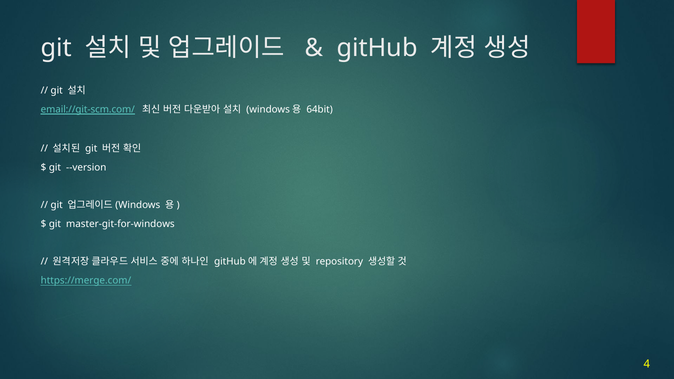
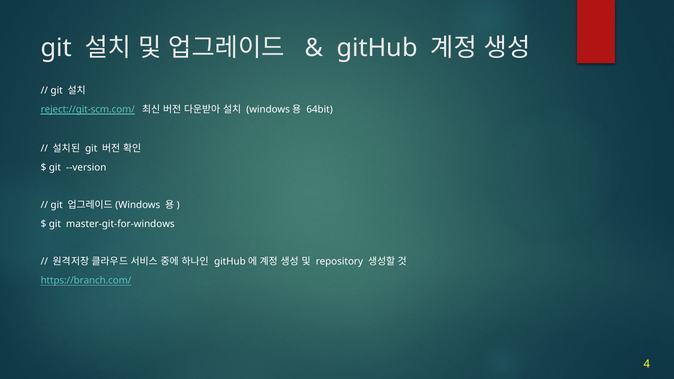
email://git-scm.com/: email://git-scm.com/ -> reject://git-scm.com/ (88, 109)
https://merge.com/: https://merge.com/ -> https://branch.com/ (86, 281)
